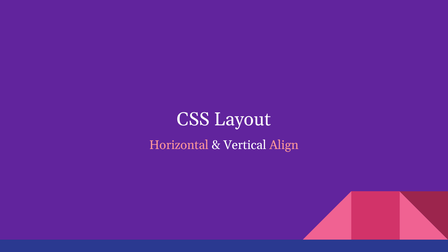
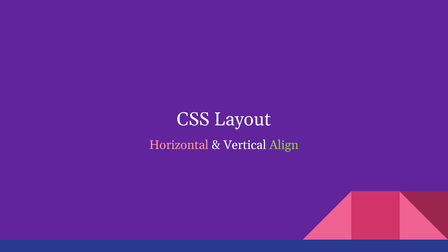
Align colour: pink -> light green (284, 145)
